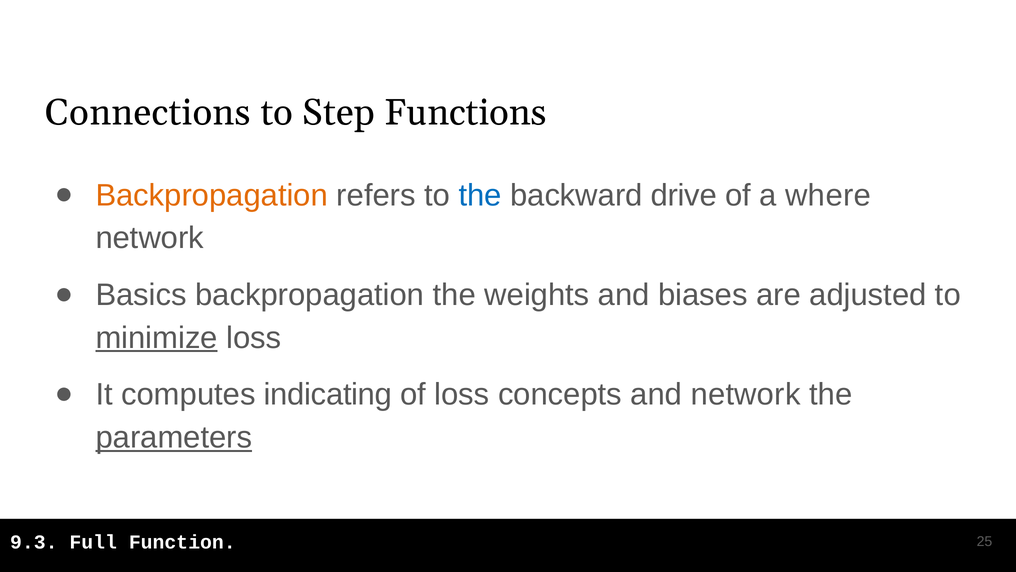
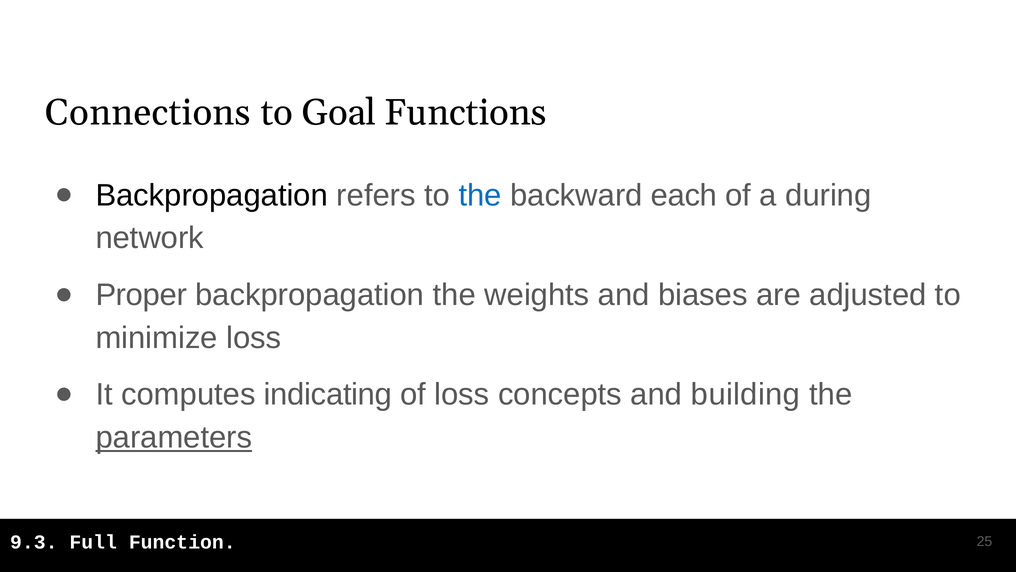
Step: Step -> Goal (339, 113)
Backpropagation colour: orange -> black (212, 195)
drive: drive -> each (684, 195)
where: where -> during (828, 195)
Basics: Basics -> Proper (141, 295)
minimize underline: present -> none (157, 338)
and network: network -> building (746, 394)
